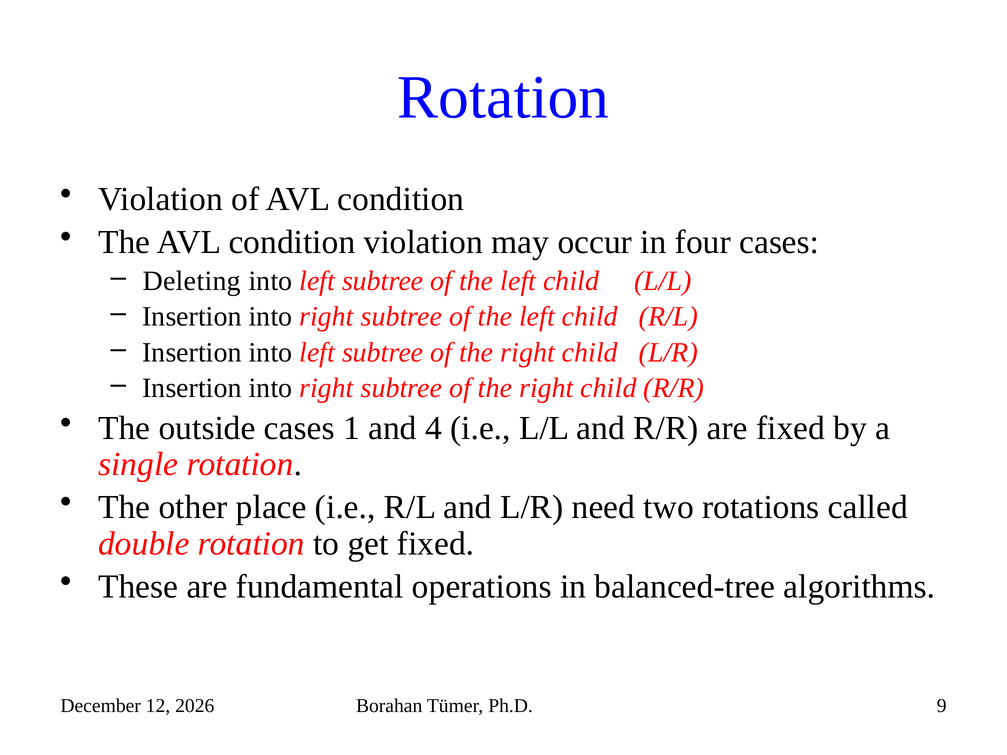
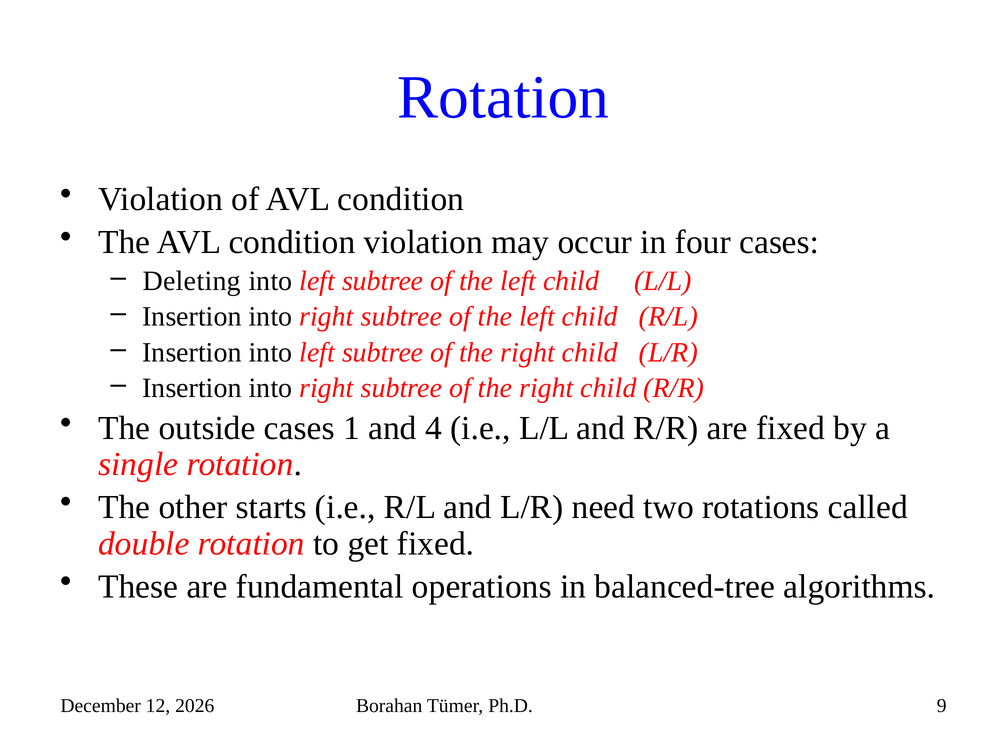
place: place -> starts (271, 507)
